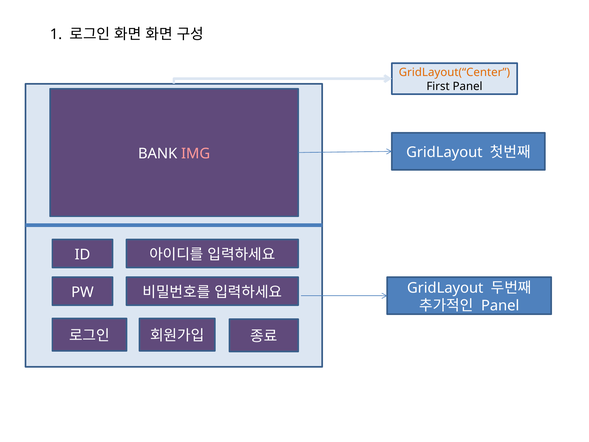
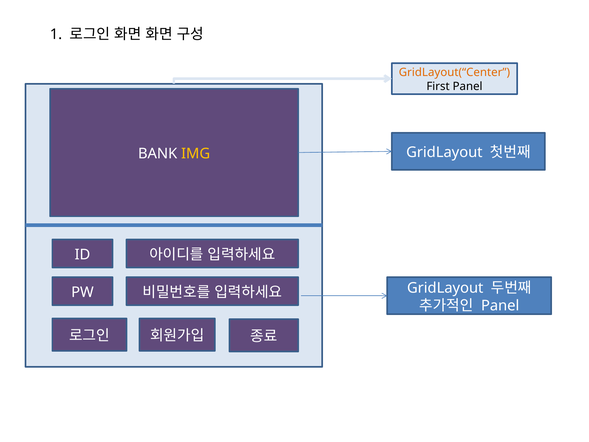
IMG colour: pink -> yellow (196, 153)
